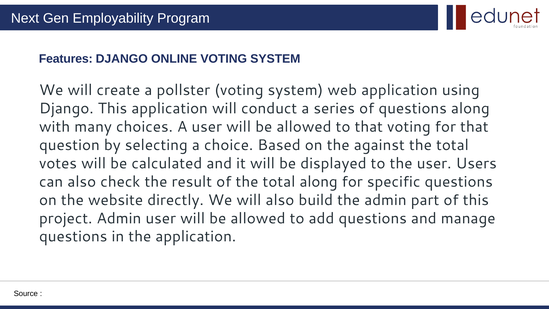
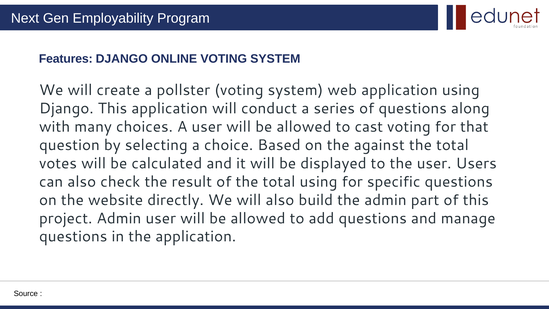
to that: that -> cast (369, 127)
total along: along -> using (318, 182)
